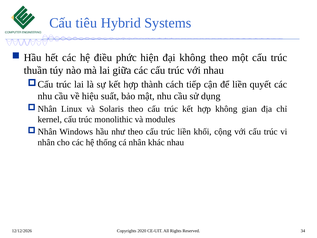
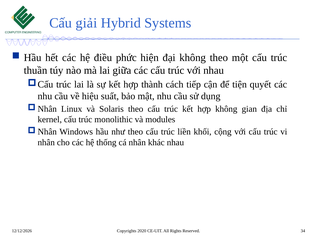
tiêu: tiêu -> giải (86, 23)
để liền: liền -> tiện (240, 84)
